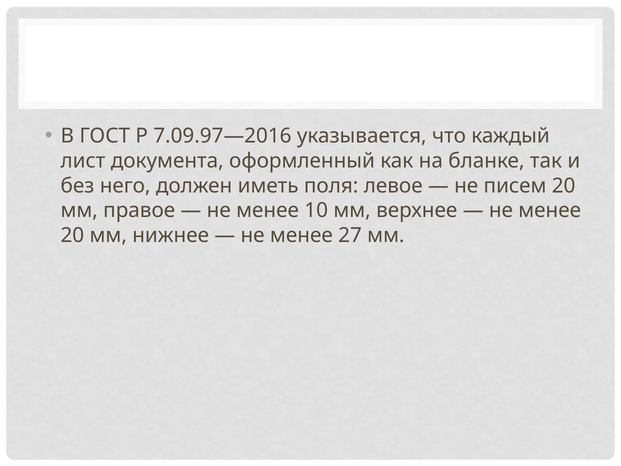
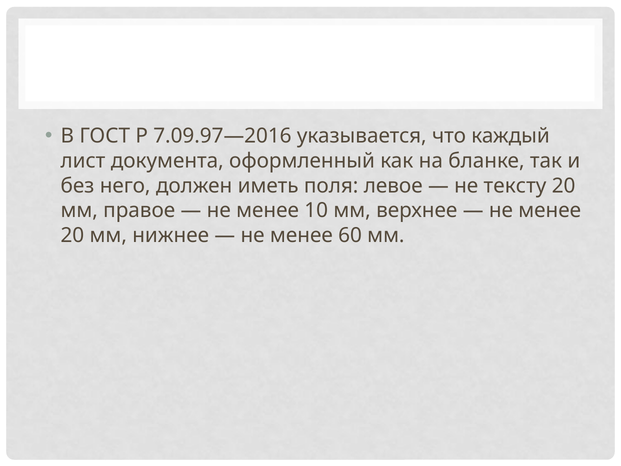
писем: писем -> тексту (515, 186)
27: 27 -> 60 (350, 235)
